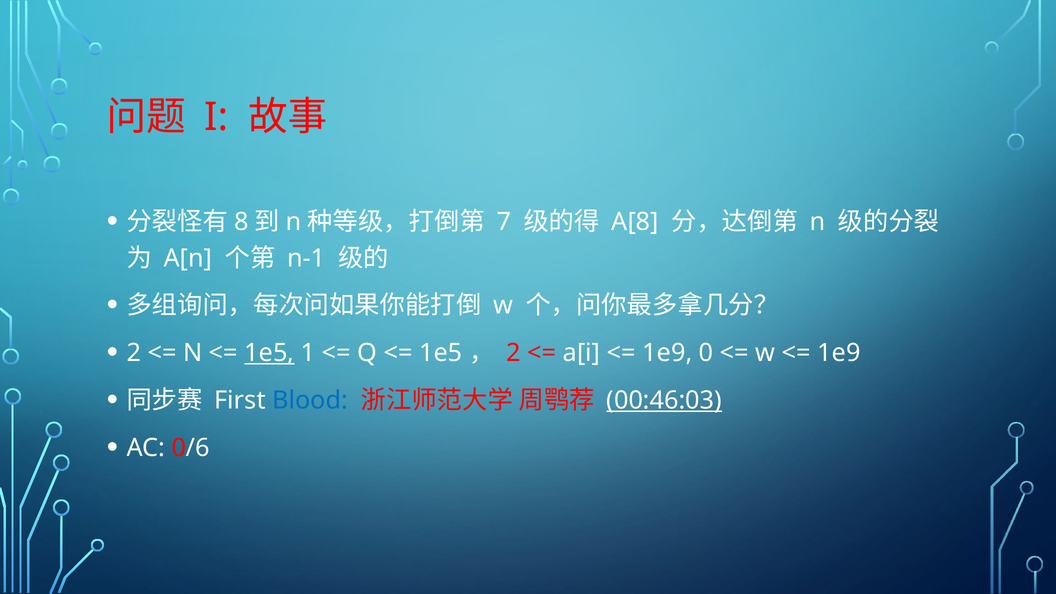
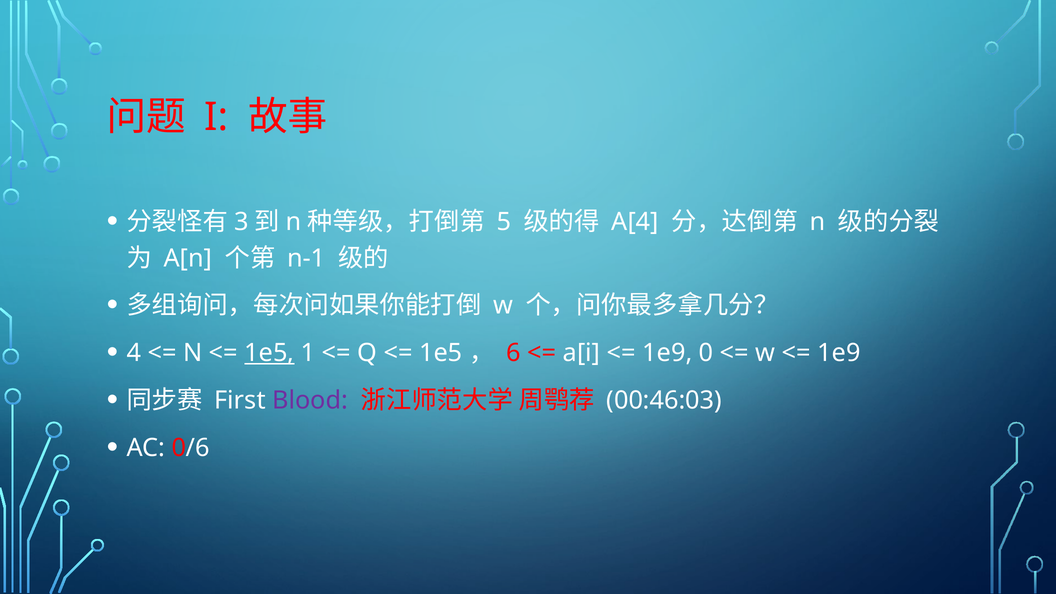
8: 8 -> 3 (241, 222)
7: 7 -> 5 (504, 222)
A[8: A[8 -> A[4 (635, 222)
2: 2 -> 4 (134, 353)
2: 2 -> 6 (514, 353)
Blood colour: blue -> purple (310, 400)
00:46:03 underline: present -> none (664, 400)
